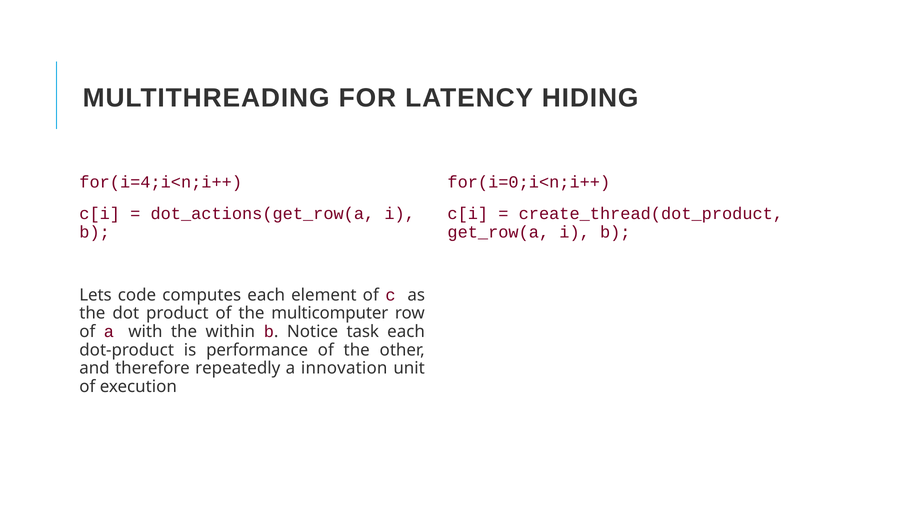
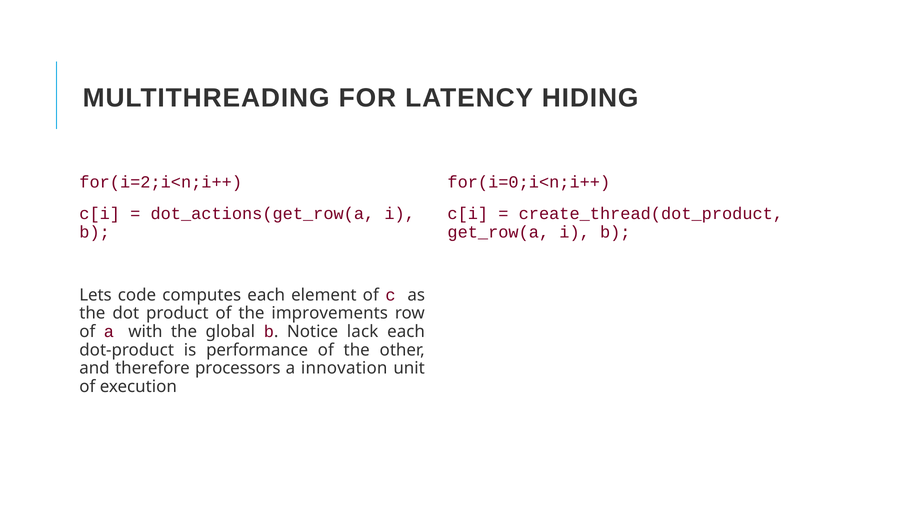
for(i=4;i<n;i++: for(i=4;i<n;i++ -> for(i=2;i<n;i++ (161, 182)
multicomputer: multicomputer -> improvements (330, 313)
within: within -> global (230, 331)
task: task -> lack (363, 331)
repeatedly: repeatedly -> processors (238, 368)
